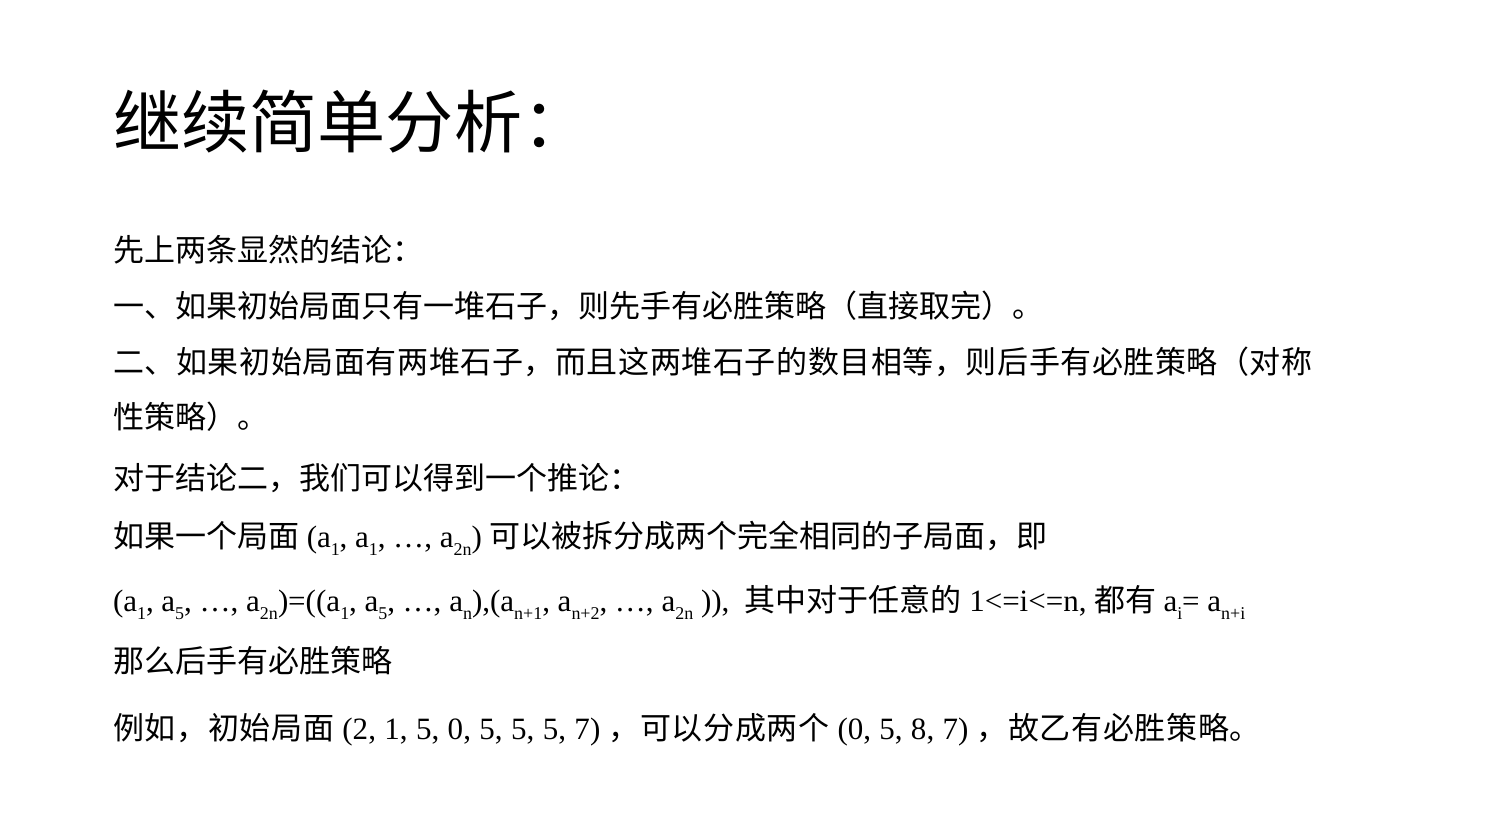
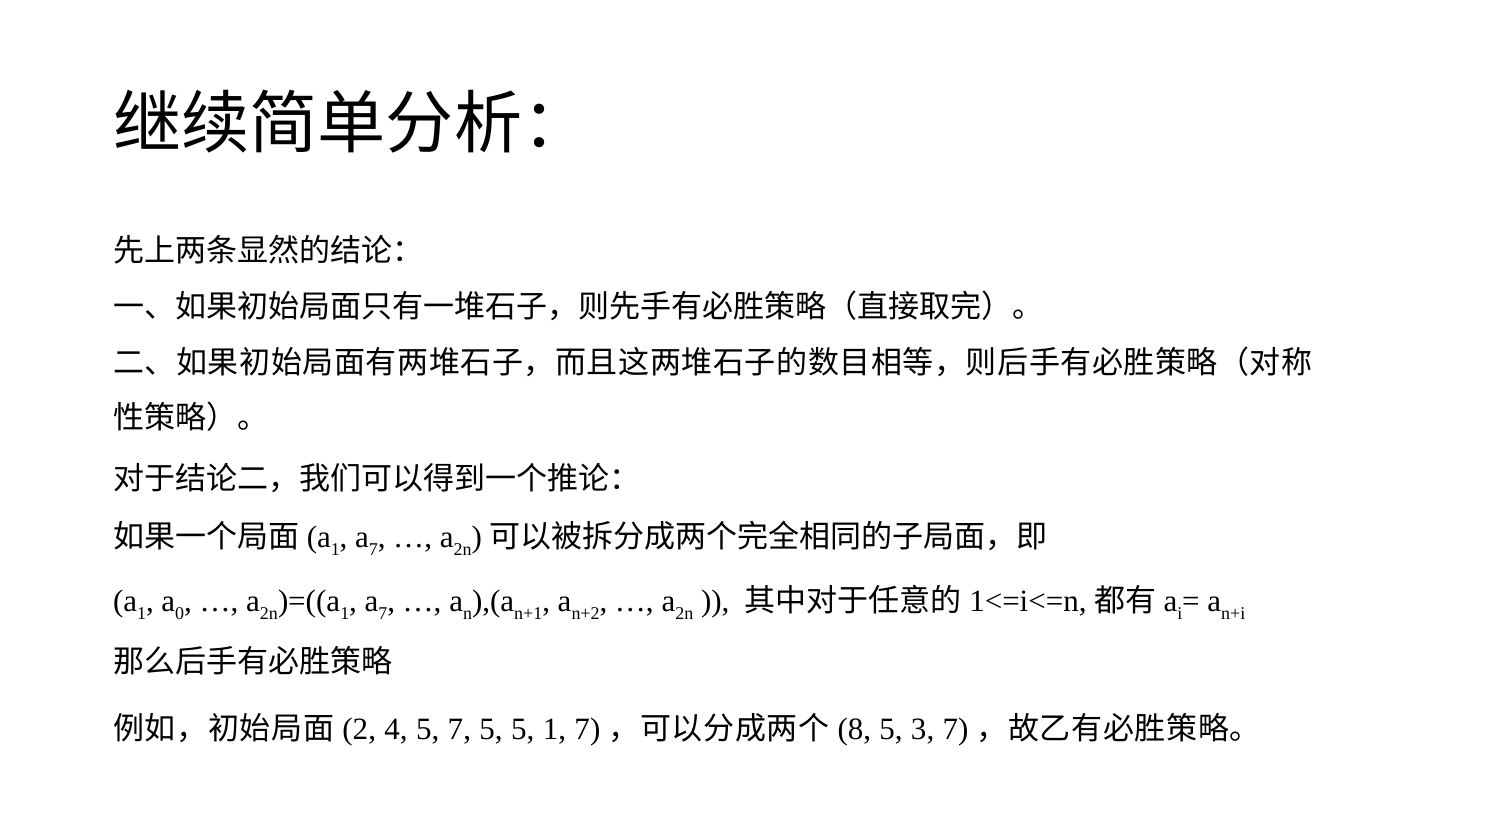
1: 1 -> 7 (373, 549)
5: 5 -> 0 (180, 613)
5: 5 -> 7 (383, 613)
2 1: 1 -> 4 (396, 729)
5 0: 0 -> 7 (459, 729)
5 5 5: 5 -> 1 (554, 729)
0: 0 -> 8 (854, 729)
8: 8 -> 3 (923, 729)
